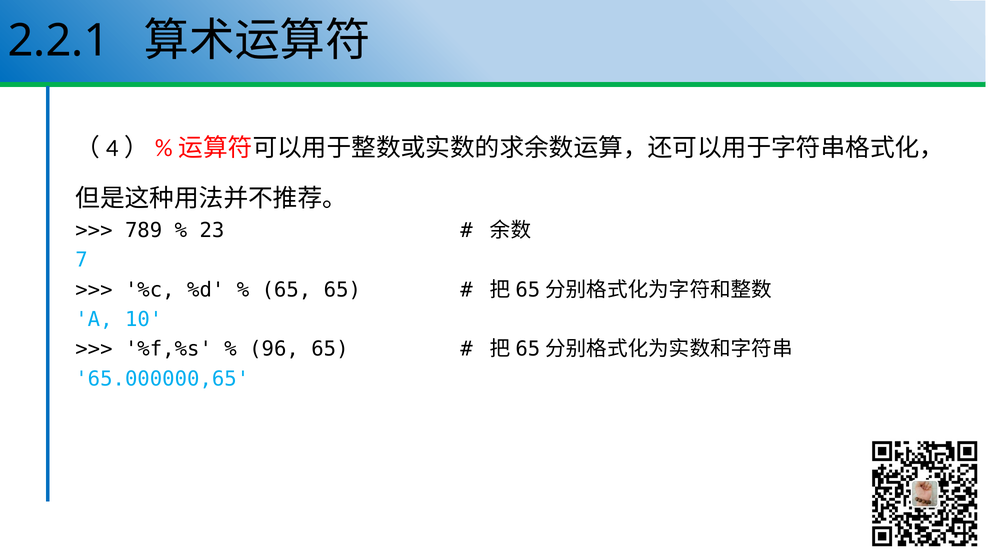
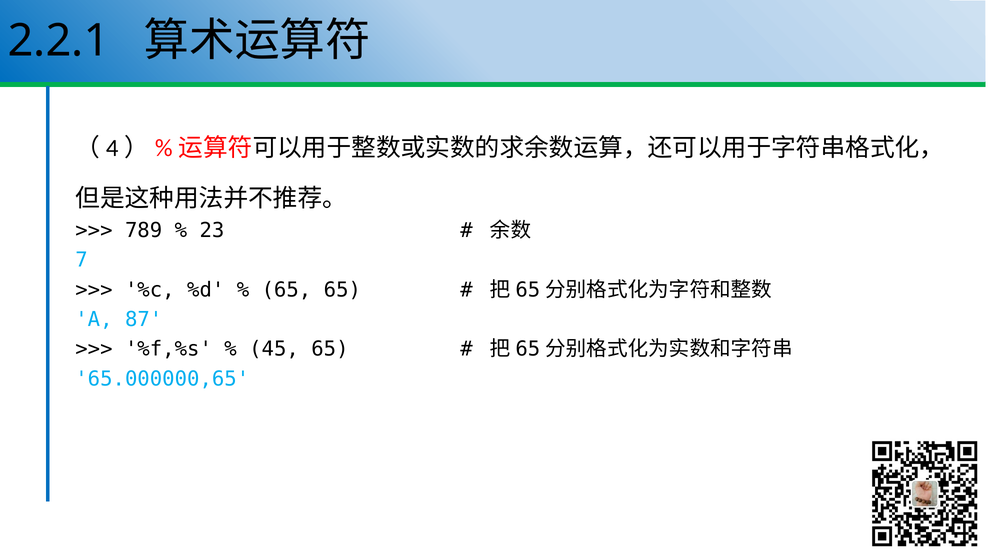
10: 10 -> 87 (144, 319)
96: 96 -> 45 (274, 349)
